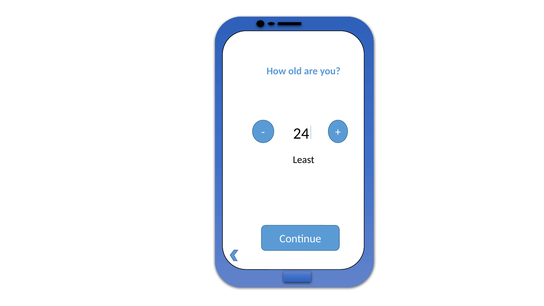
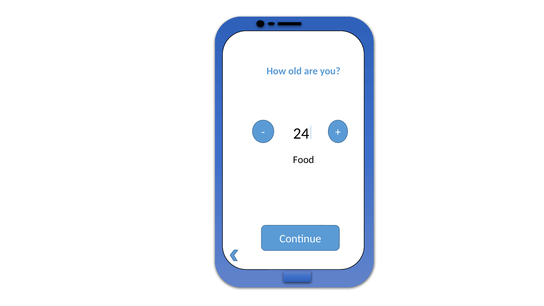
Least: Least -> Food (304, 160)
